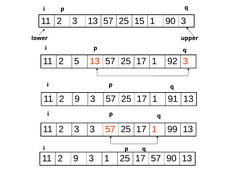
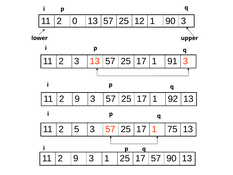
3: 3 -> 0 (75, 21)
15: 15 -> 12 (139, 21)
2 5: 5 -> 3 (77, 61)
92: 92 -> 91 (172, 61)
91: 91 -> 92 (173, 99)
3: 3 -> 5 (77, 129)
99: 99 -> 75 (172, 129)
